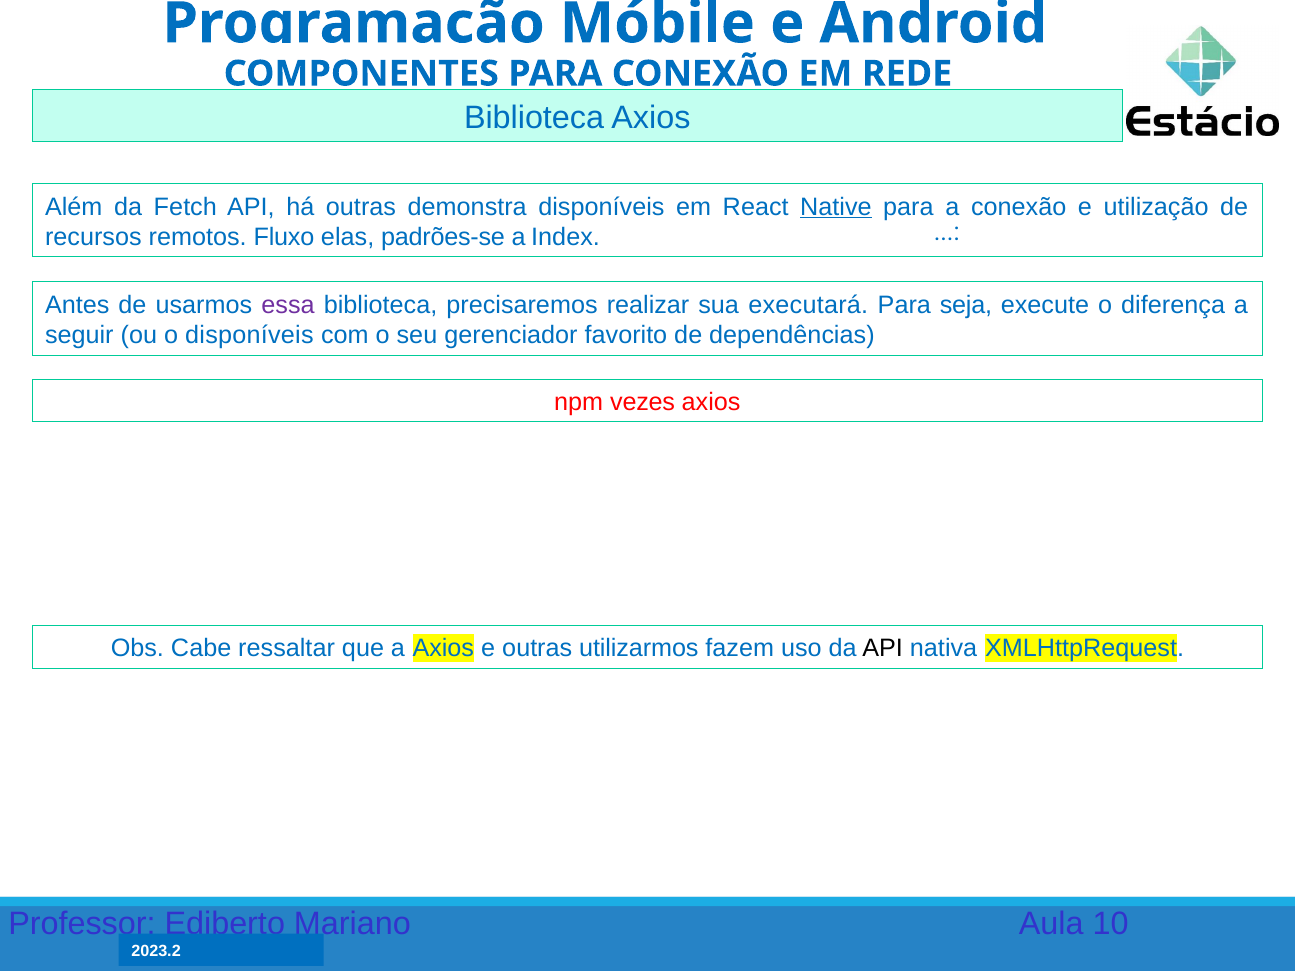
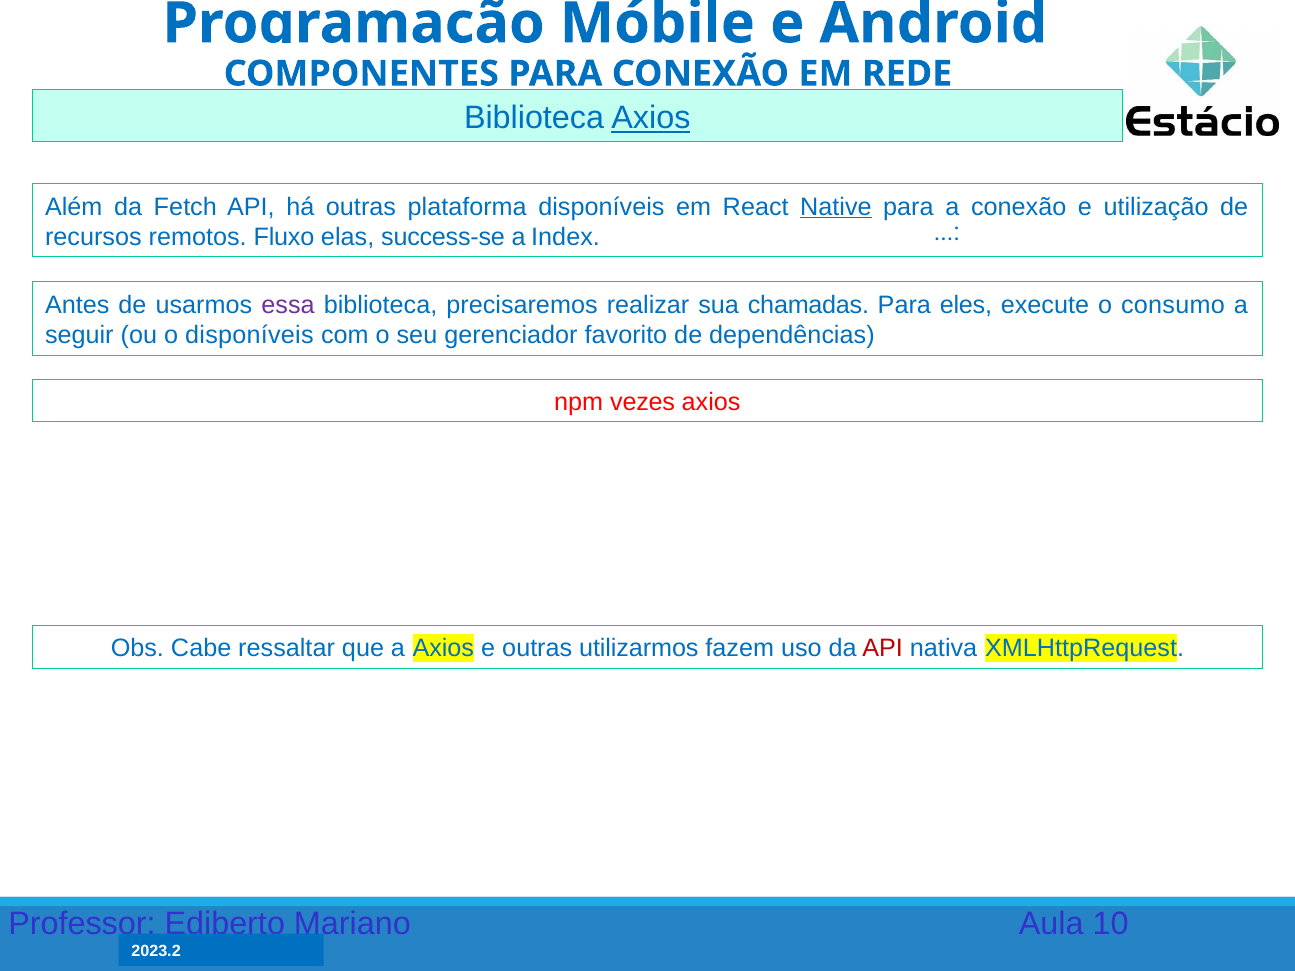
Axios underline: none -> present (651, 118)
demonstra: demonstra -> plataforma (467, 207)
padrões-se: padrões-se -> success-se (443, 237)
executará: executará -> chamadas (808, 305)
seja: seja -> eles (966, 305)
diferença: diferença -> consumo (1173, 305)
API colour: black -> red (883, 649)
